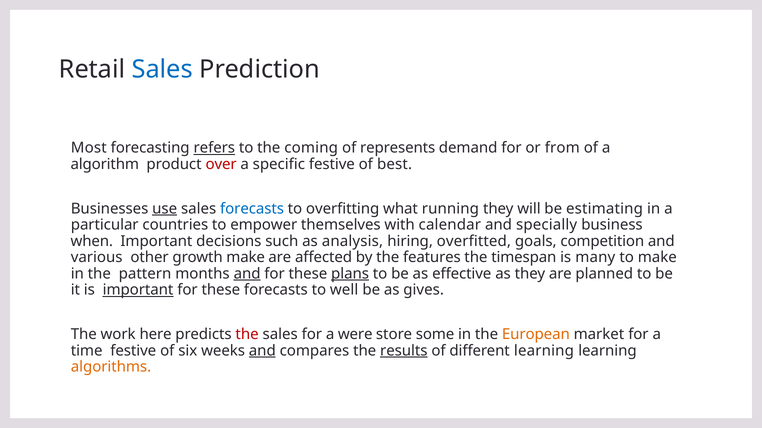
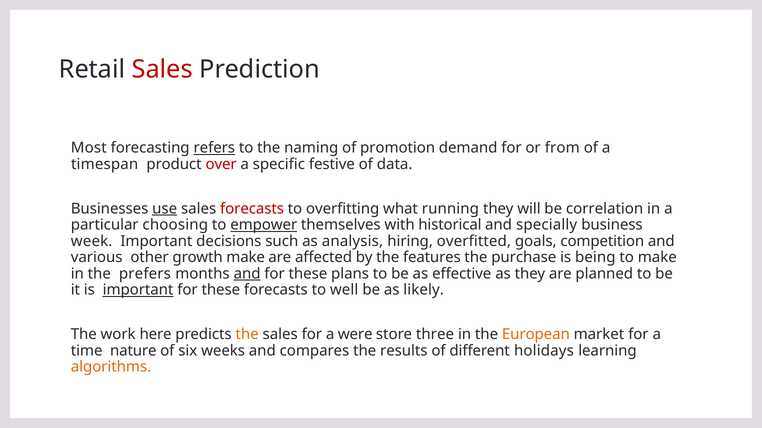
Sales colour: blue -> red (162, 69)
coming: coming -> naming (311, 148)
represents: represents -> promotion (398, 148)
algorithm: algorithm -> timespan (105, 164)
best: best -> data (395, 164)
forecasts colour: blue -> red (252, 209)
estimating: estimating -> correlation (605, 209)
countries: countries -> choosing (175, 225)
empower underline: none -> present (264, 225)
calendar: calendar -> historical (450, 225)
when: when -> week (92, 241)
timespan: timespan -> purchase (524, 258)
many: many -> being (595, 258)
pattern: pattern -> prefers (145, 274)
plans underline: present -> none (350, 274)
gives: gives -> likely (424, 290)
the colour: red -> orange (247, 335)
some: some -> three (435, 335)
time festive: festive -> nature (133, 351)
and underline: present -> none (262, 351)
results underline: present -> none (404, 351)
different learning: learning -> holidays (544, 351)
